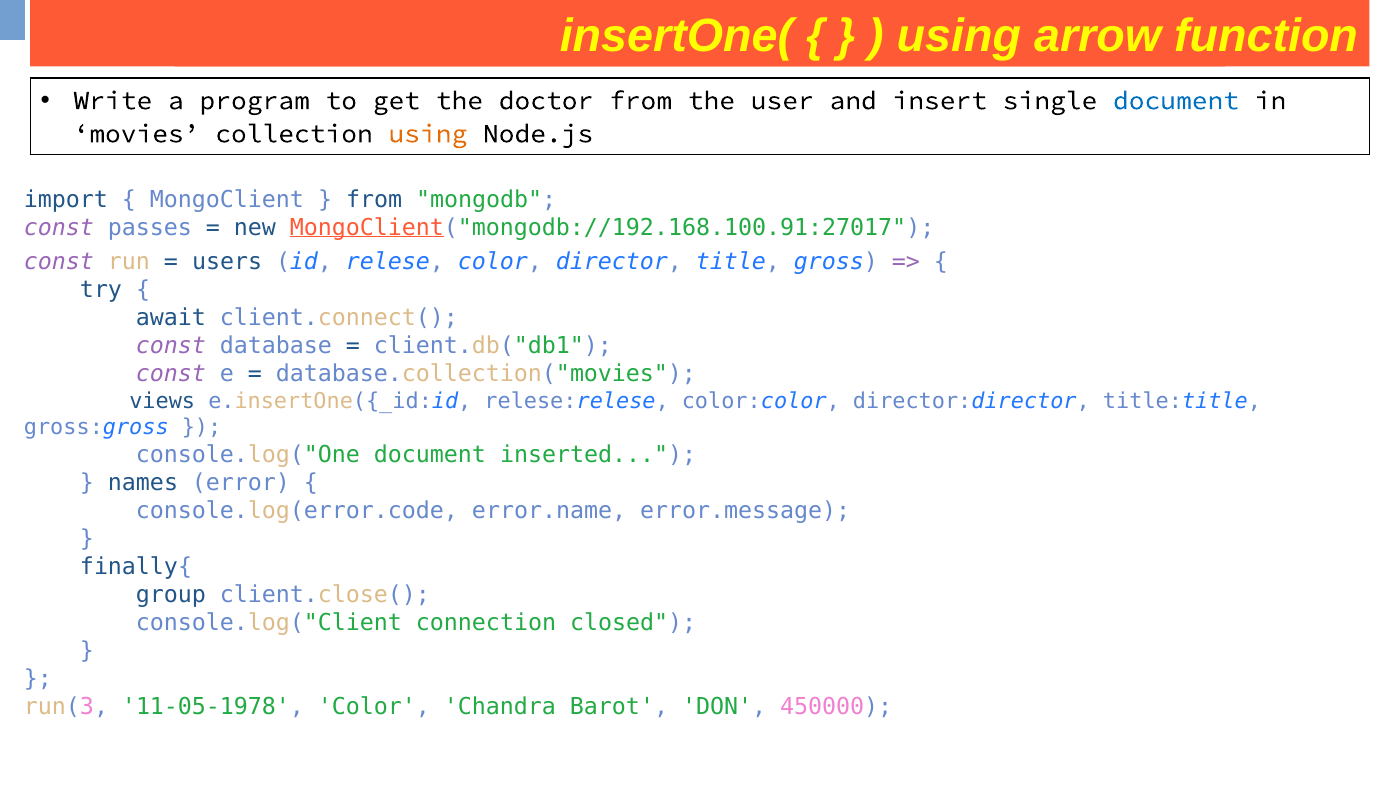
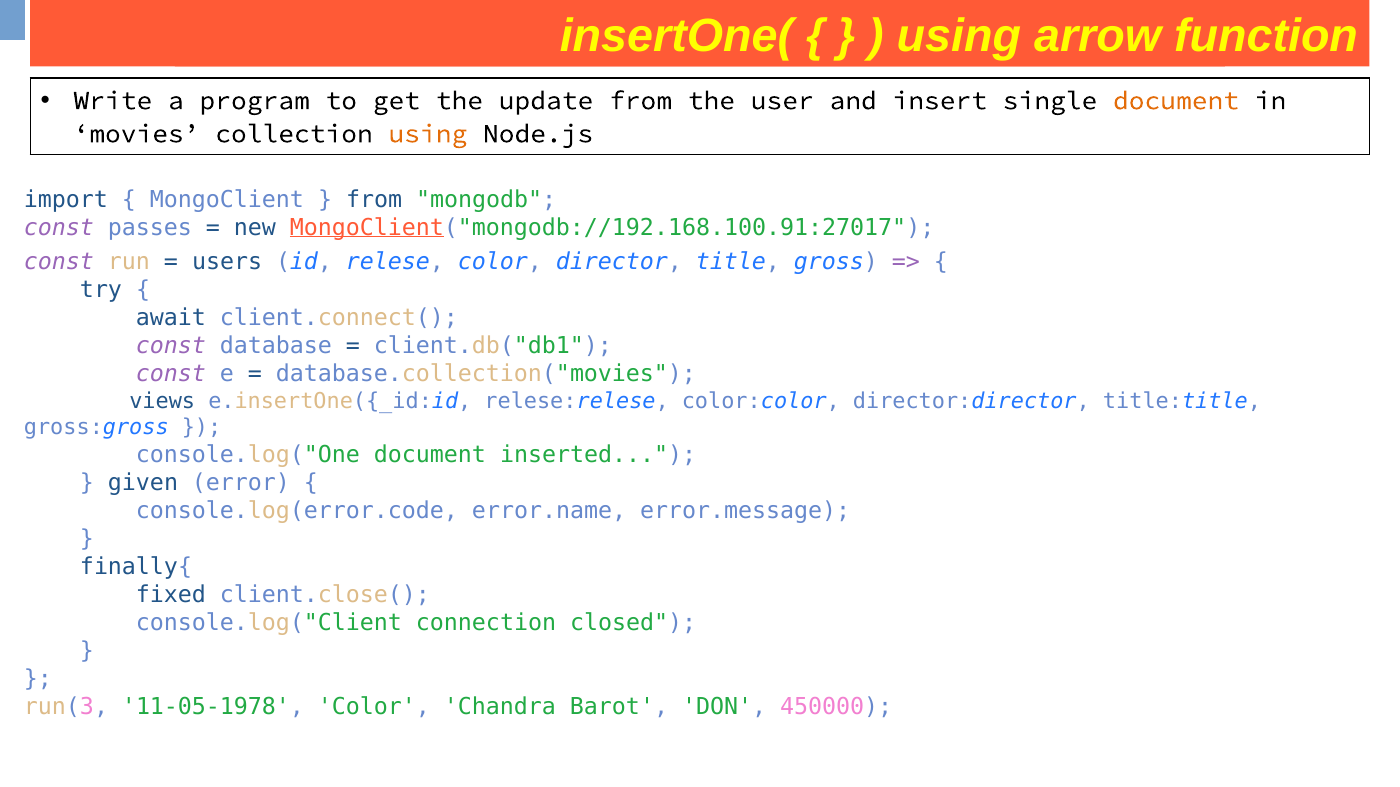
doctor: doctor -> update (546, 101)
document colour: blue -> orange (1176, 101)
names: names -> given (143, 483)
group: group -> fixed (171, 595)
